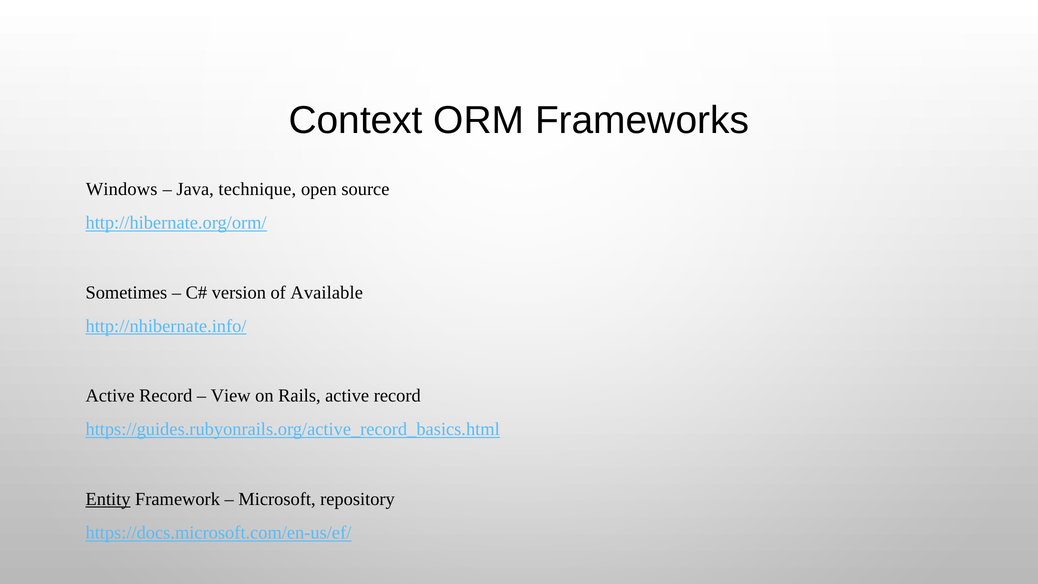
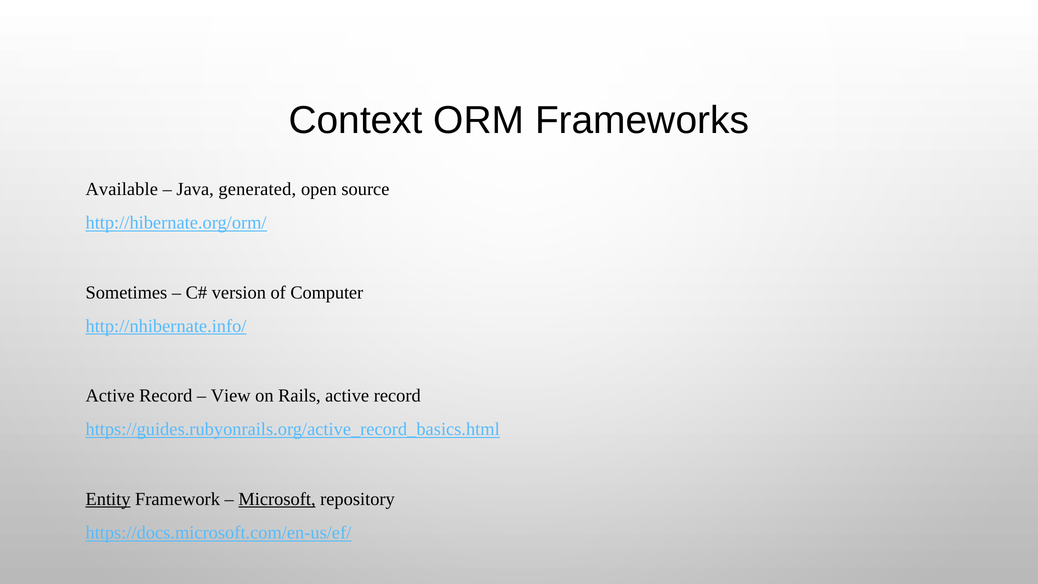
Windows: Windows -> Available (122, 189)
technique: technique -> generated (257, 189)
Available: Available -> Computer (327, 292)
Microsoft underline: none -> present (277, 499)
